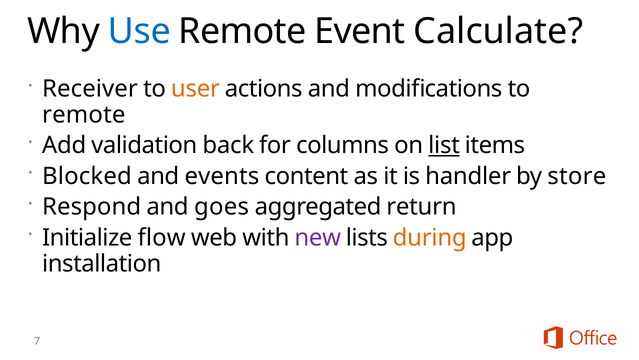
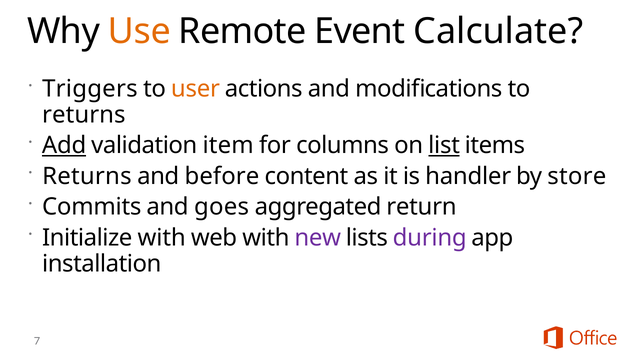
Use colour: blue -> orange (139, 31)
Receiver: Receiver -> Triggers (90, 89)
remote: remote -> returns (84, 115)
Add underline: none -> present (64, 145)
back: back -> item (228, 145)
Blocked: Blocked -> Returns (87, 176)
events: events -> before (222, 176)
Respond: Respond -> Commits (92, 207)
Initialize flow: flow -> with (162, 237)
during colour: orange -> purple (430, 237)
